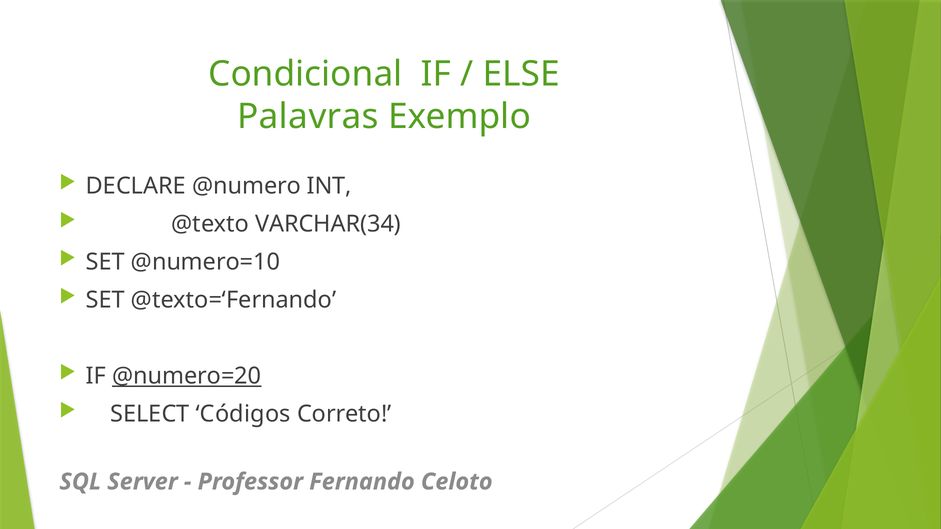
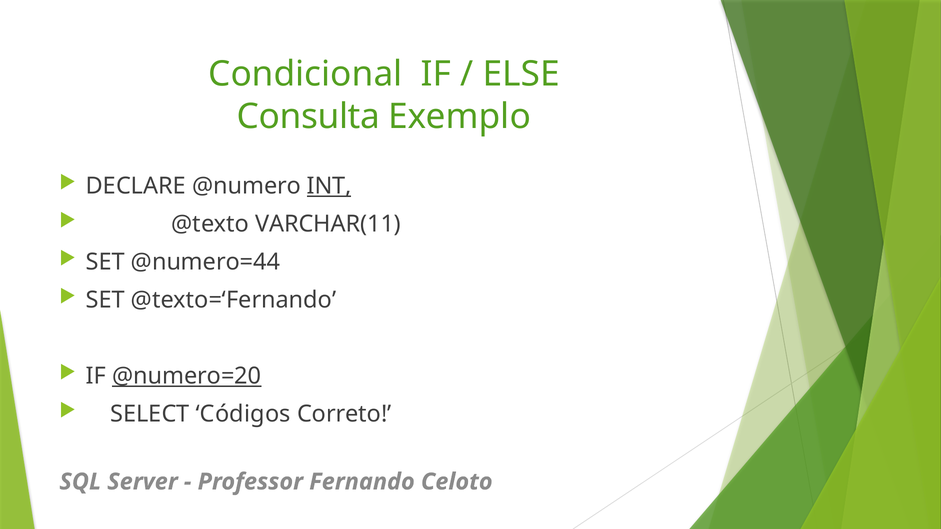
Palavras: Palavras -> Consulta (308, 117)
INT underline: none -> present (329, 186)
VARCHAR(34: VARCHAR(34 -> VARCHAR(11 (328, 224)
@numero=10: @numero=10 -> @numero=44 (206, 262)
